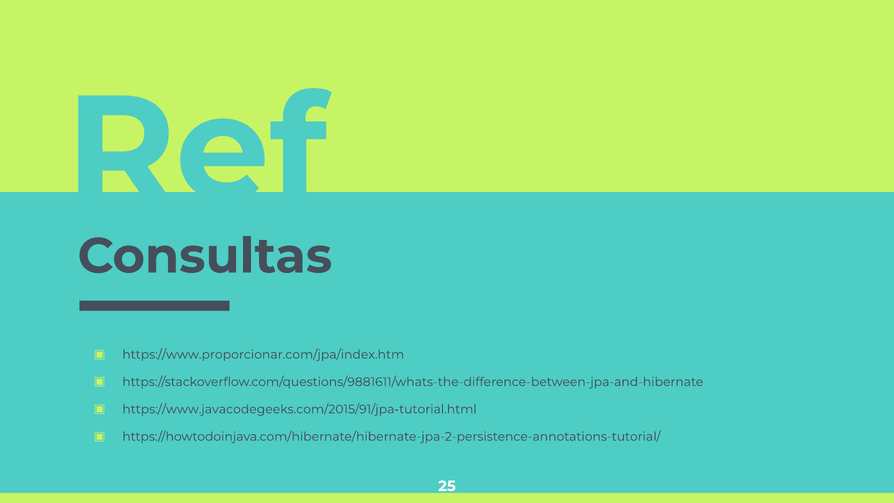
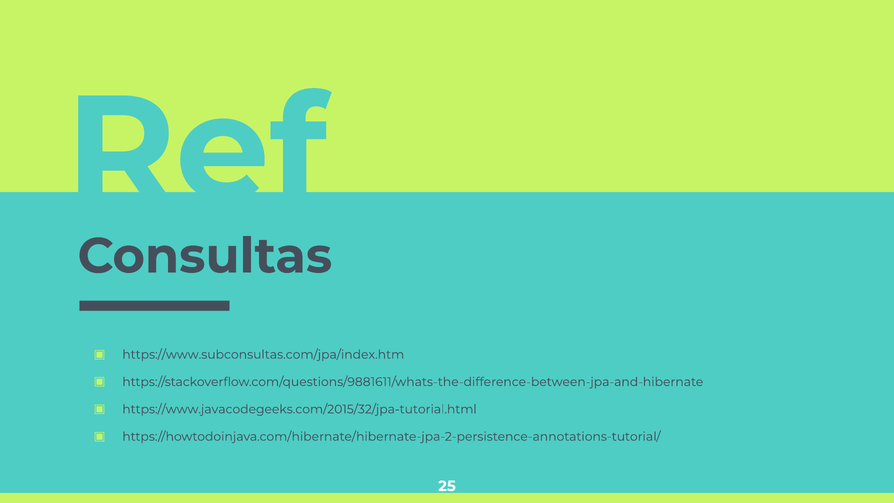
https://www.proporcionar.com/jpa/index.htm: https://www.proporcionar.com/jpa/index.htm -> https://www.subconsultas.com/jpa/index.htm (263, 354)
https://www.javacodegeeks.com/2015/91/jpa-tutorial.html: https://www.javacodegeeks.com/2015/91/jpa-tutorial.html -> https://www.javacodegeeks.com/2015/32/jpa-tutorial.html (300, 409)
